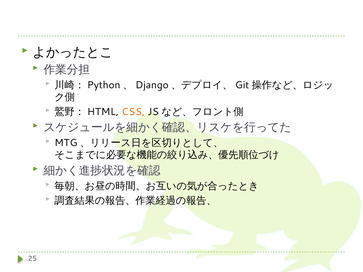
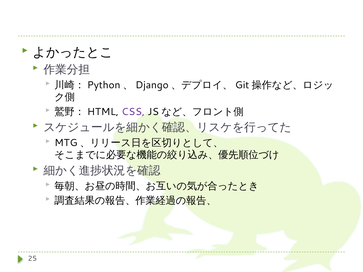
CSS colour: orange -> purple (133, 112)
